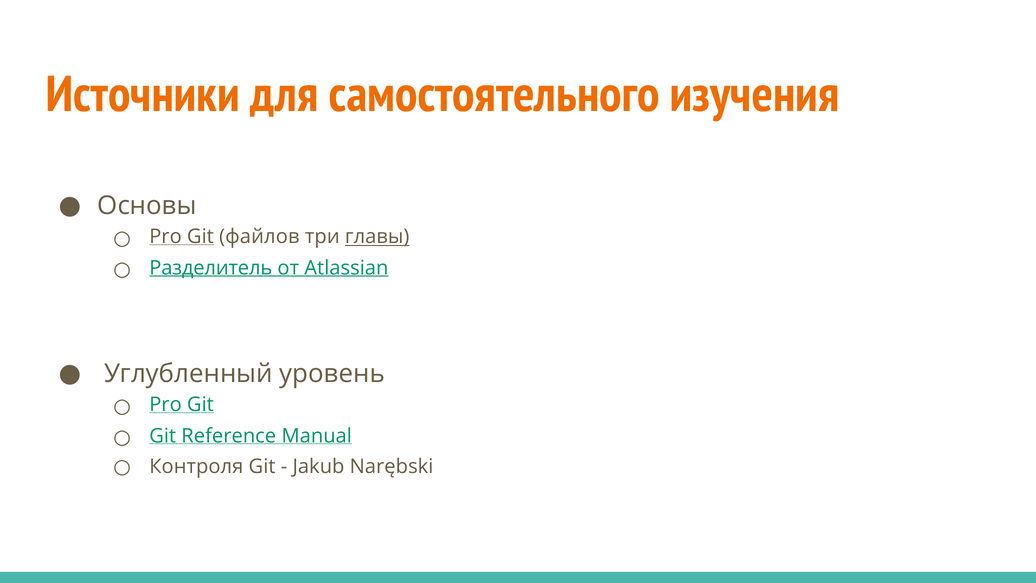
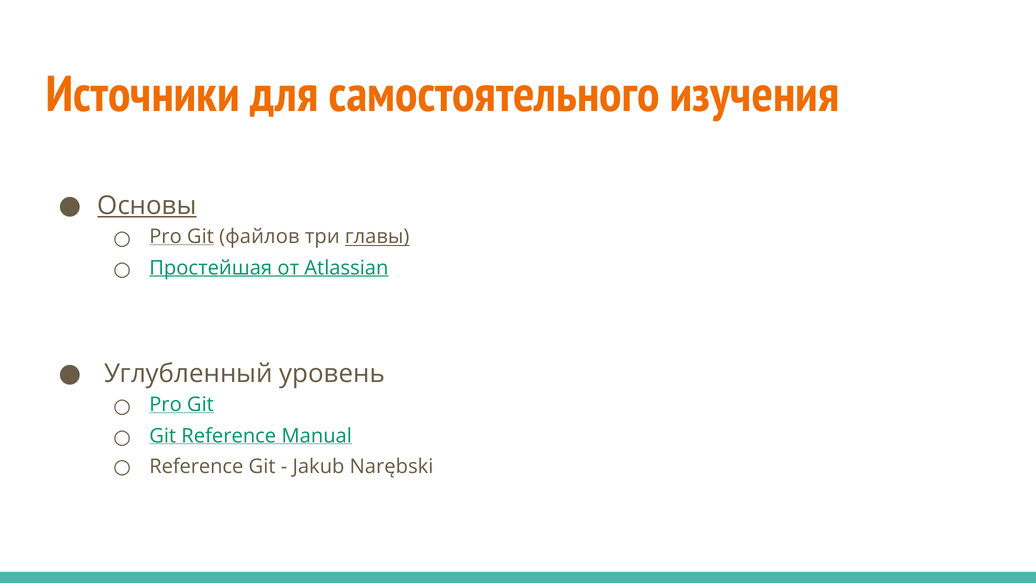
Основы underline: none -> present (147, 206)
Разделитель: Разделитель -> Простейшая (211, 268)
Контроля: Контроля -> Reference (196, 467)
